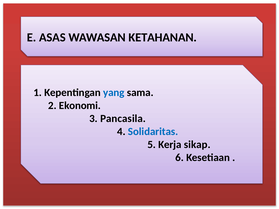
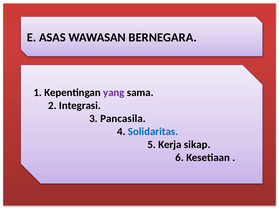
KETAHANAN: KETAHANAN -> BERNEGARA (163, 37)
yang colour: blue -> purple (114, 93)
Ekonomi: Ekonomi -> Integrasi (80, 106)
